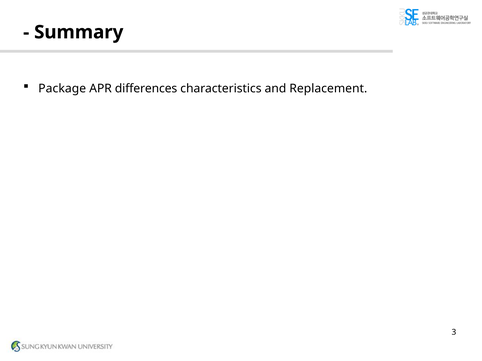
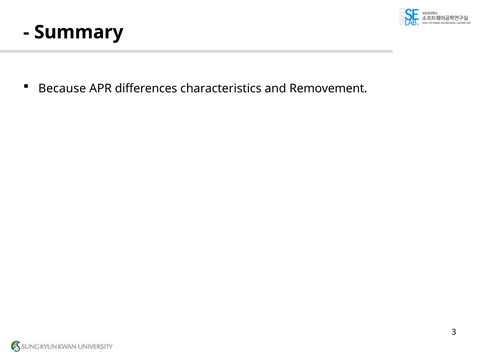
Package: Package -> Because (62, 89)
Replacement: Replacement -> Removement (328, 89)
